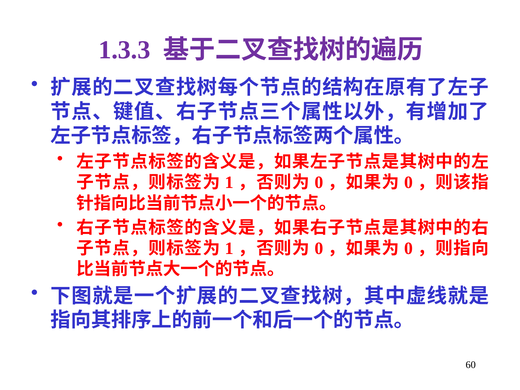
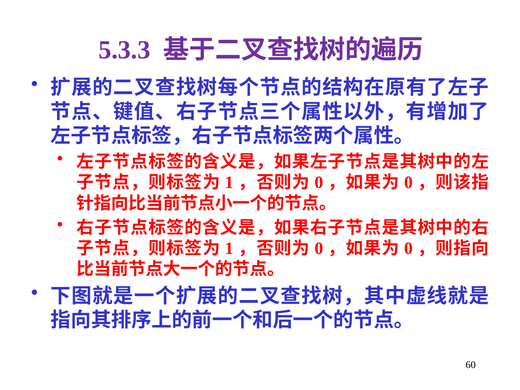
1.3.3: 1.3.3 -> 5.3.3 (124, 50)
